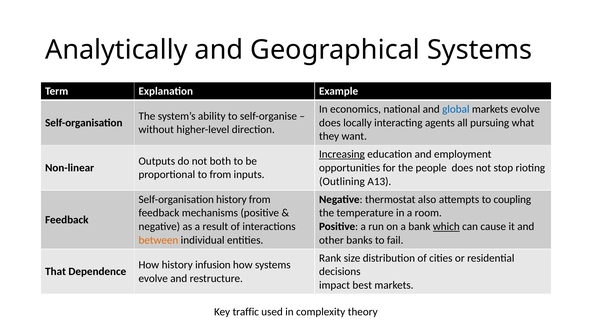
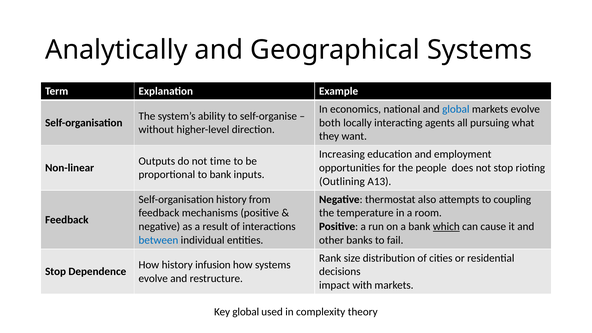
does: does -> both (330, 123)
Increasing underline: present -> none (342, 154)
both: both -> time (220, 161)
to from: from -> bank (220, 175)
between colour: orange -> blue (158, 240)
That: That -> Stop (56, 272)
best: best -> with (362, 285)
Key traffic: traffic -> global (246, 312)
